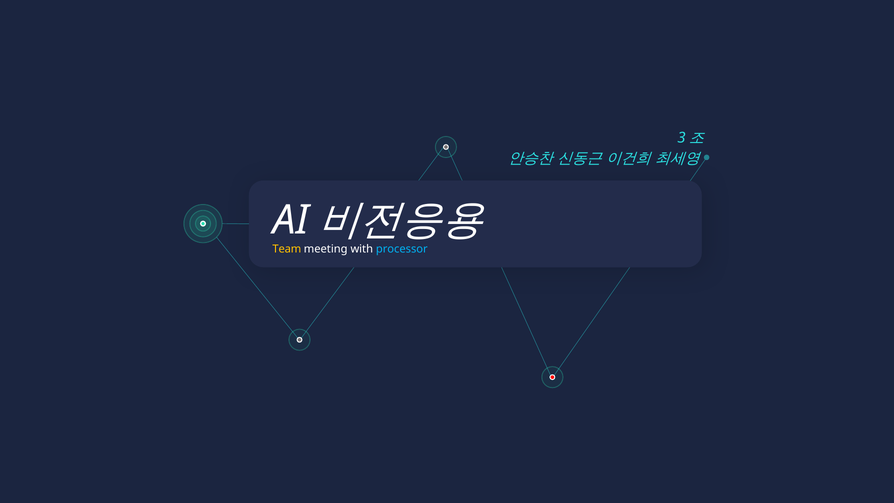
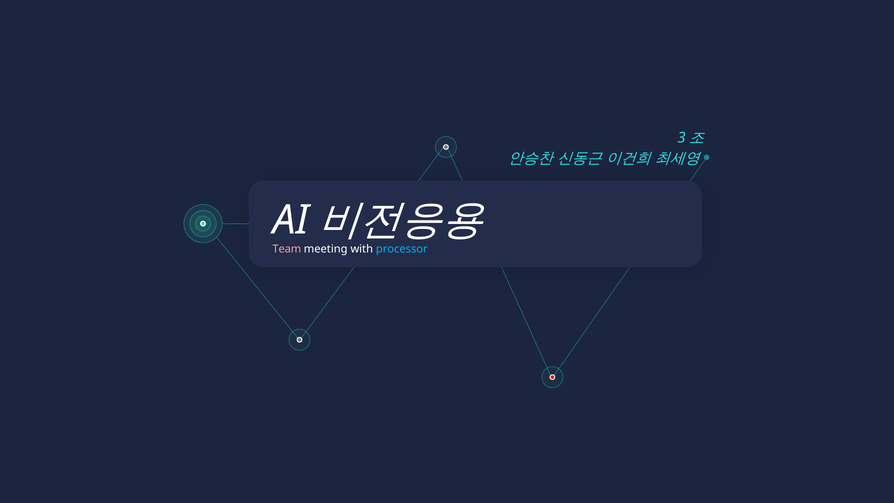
Team colour: yellow -> pink (287, 249)
